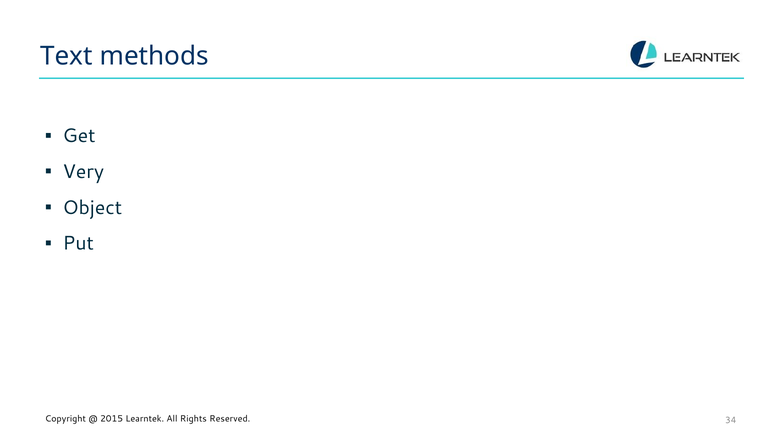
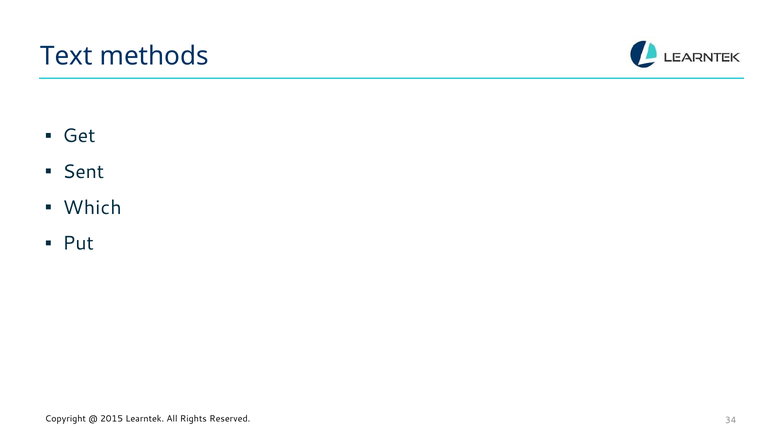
Very: Very -> Sent (83, 172)
Object: Object -> Which (92, 207)
